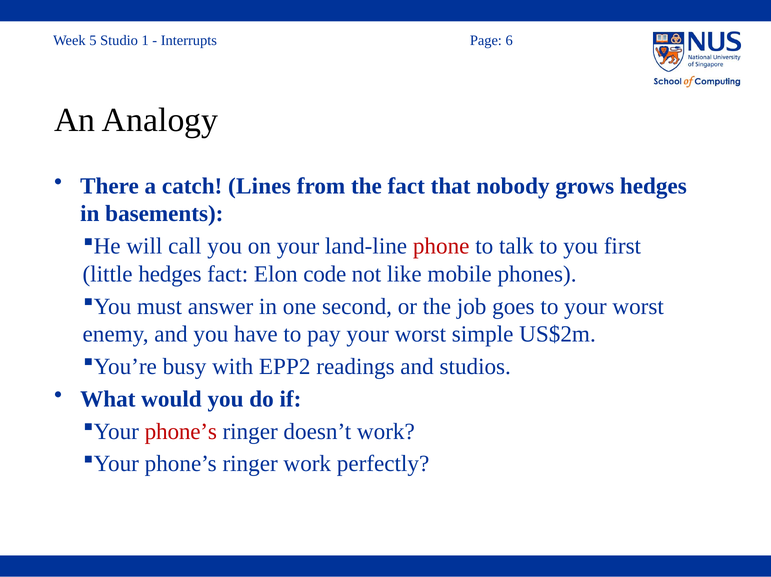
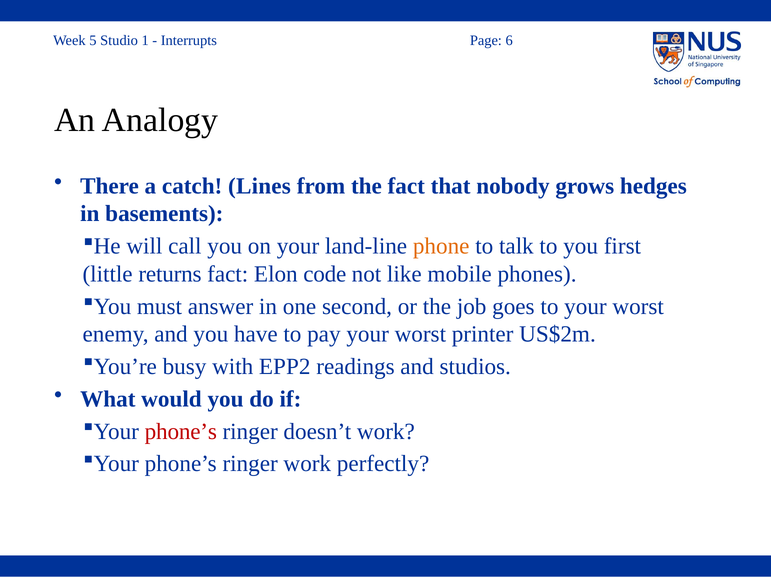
phone colour: red -> orange (441, 246)
little hedges: hedges -> returns (170, 274)
simple: simple -> printer (483, 334)
